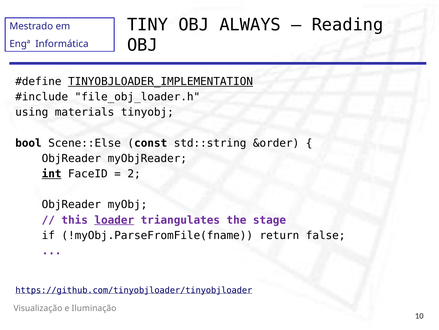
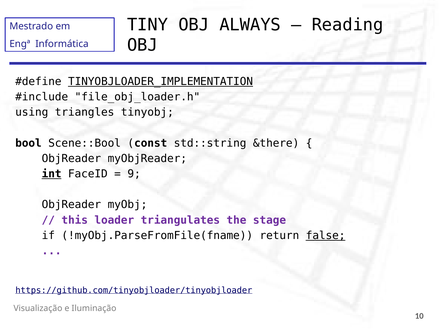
materials: materials -> triangles (85, 112)
Scene::Else: Scene::Else -> Scene::Bool (85, 143)
&order: &order -> &there (276, 143)
2: 2 -> 9 (134, 173)
loader underline: present -> none (114, 220)
false underline: none -> present (326, 235)
